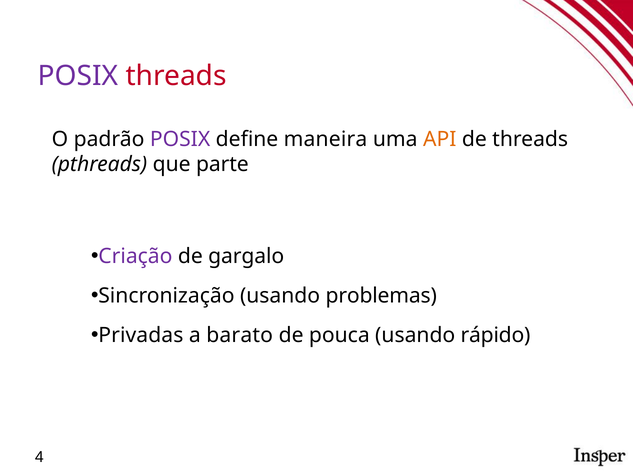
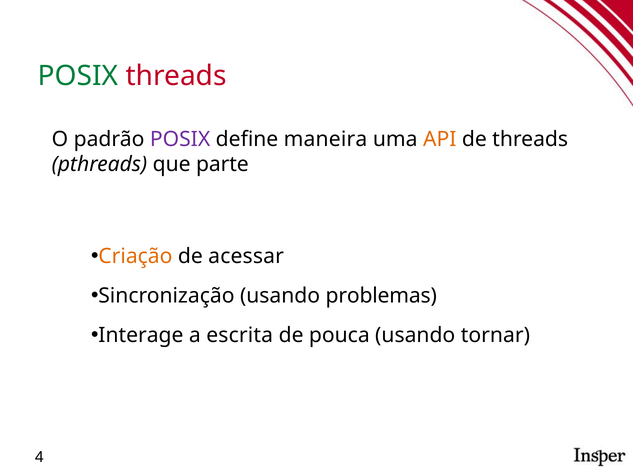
POSIX colour: purple -> green (78, 76)
Criação colour: purple -> orange (135, 256)
gargalo: gargalo -> acessar (246, 256)
Privadas: Privadas -> Interage (141, 335)
barato: barato -> escrita (240, 335)
rápido: rápido -> tornar (495, 335)
